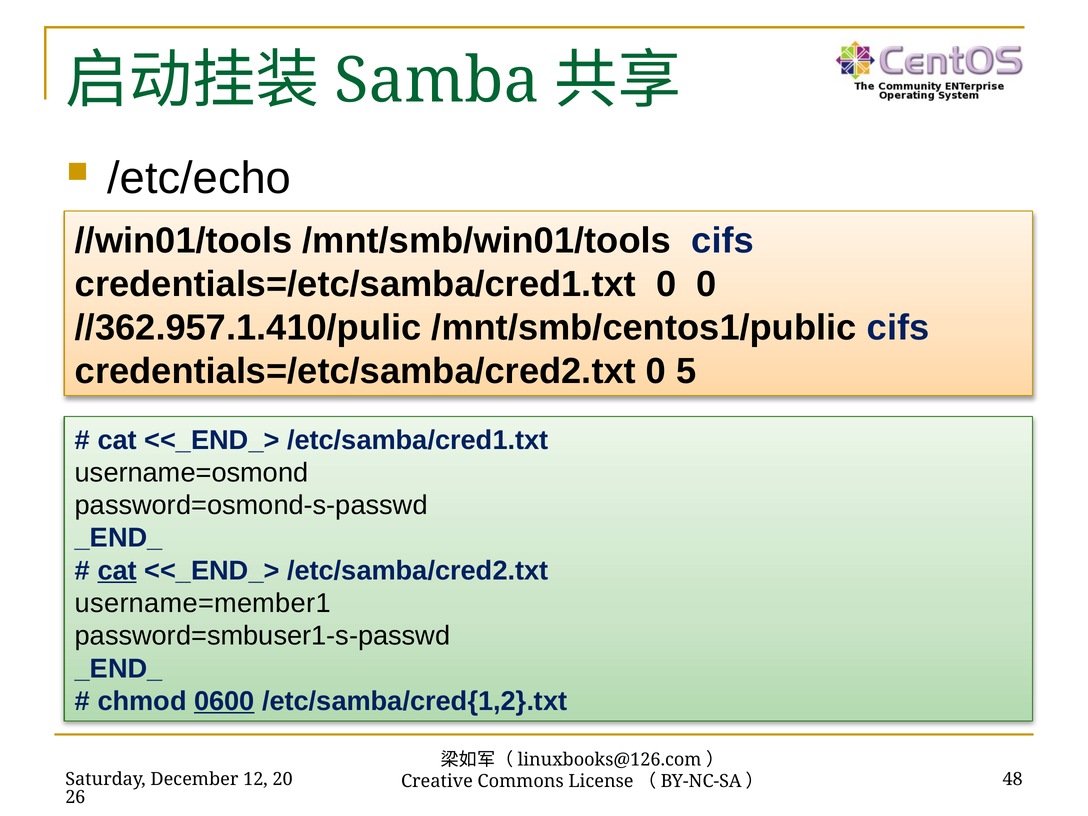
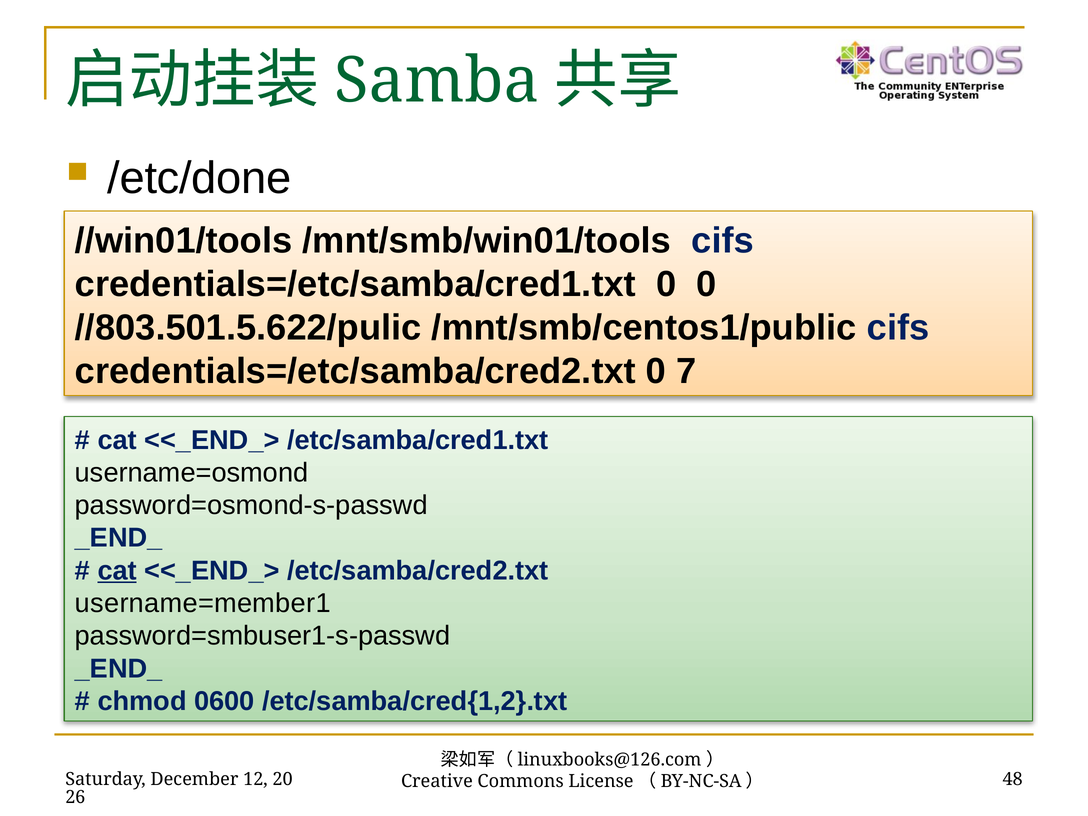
/etc/echo: /etc/echo -> /etc/done (199, 178)
//362.957.1.410/pulic: //362.957.1.410/pulic -> //803.501.5.622/pulic (248, 328)
5: 5 -> 7 (686, 371)
0600 underline: present -> none (224, 701)
